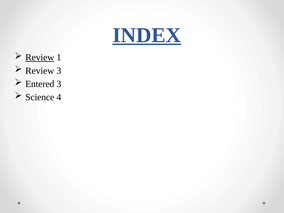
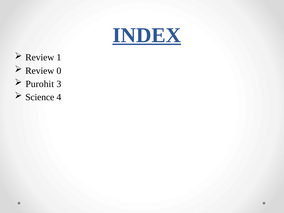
Review underline: present -> none (40, 57)
Review 3: 3 -> 0 (59, 71)
Entered: Entered -> Purohit (40, 84)
